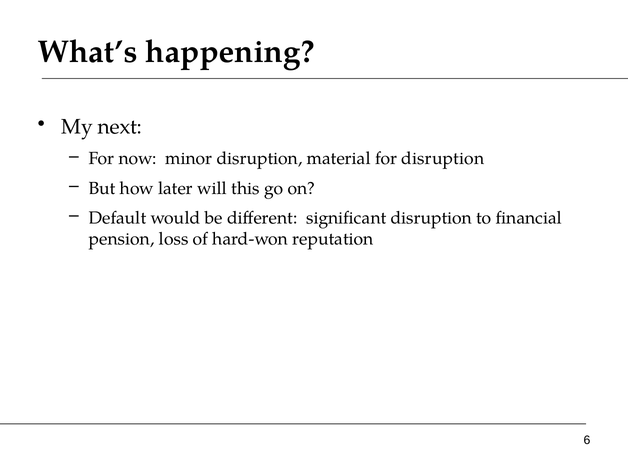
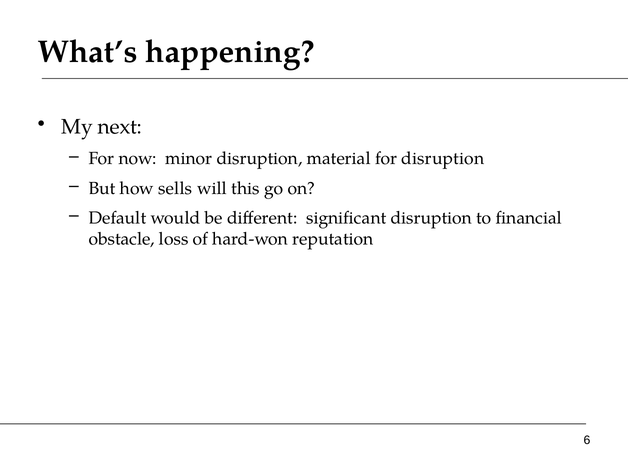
later: later -> sells (175, 188)
pension: pension -> obstacle (122, 239)
